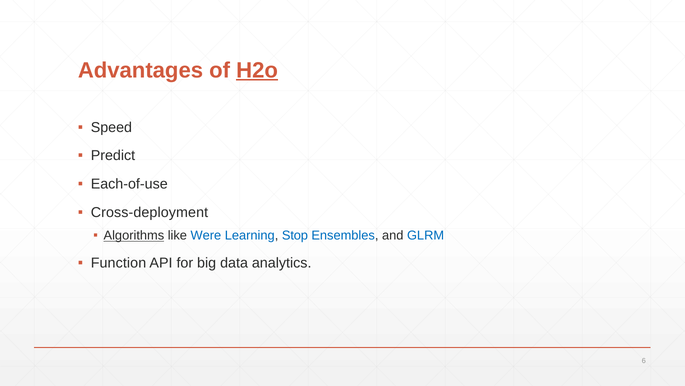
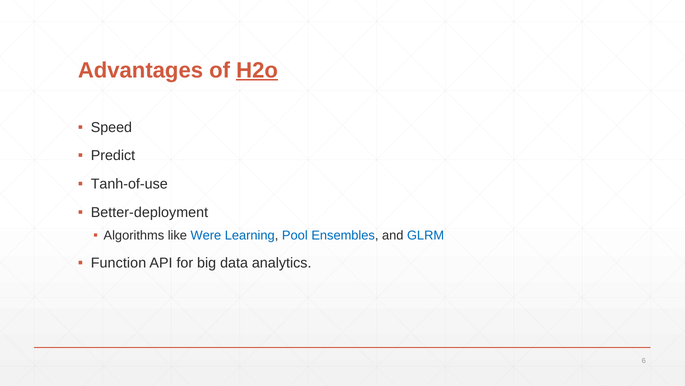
Each-of-use: Each-of-use -> Tanh-of-use (129, 184)
Cross-deployment: Cross-deployment -> Better-deployment (149, 212)
Algorithms underline: present -> none (134, 235)
Stop: Stop -> Pool (295, 235)
